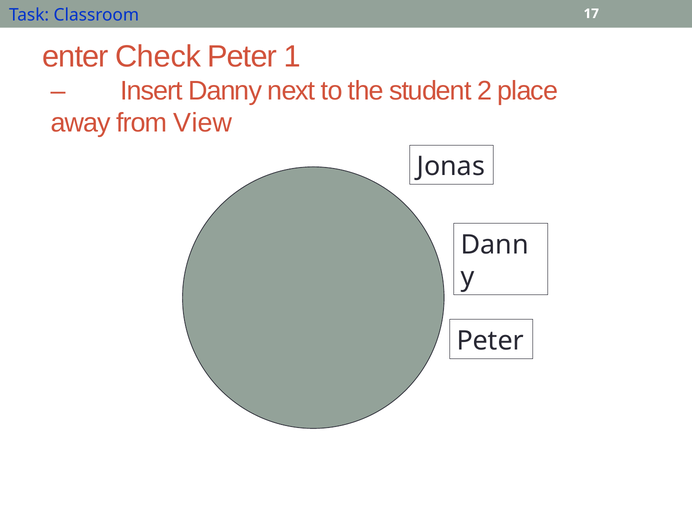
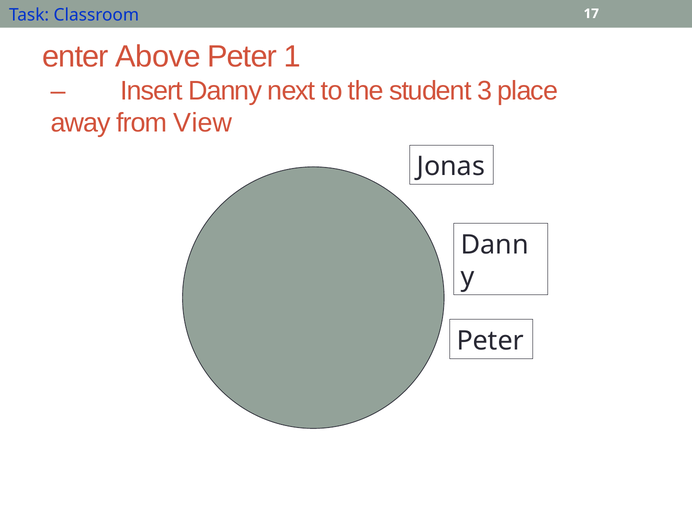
Check: Check -> Above (158, 56)
2: 2 -> 3 (484, 91)
